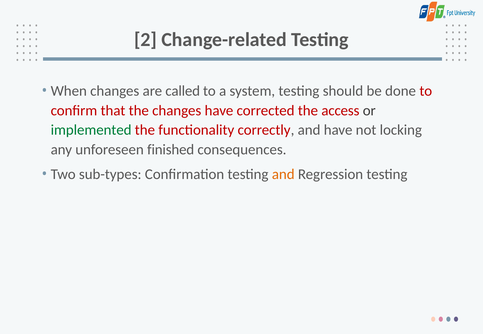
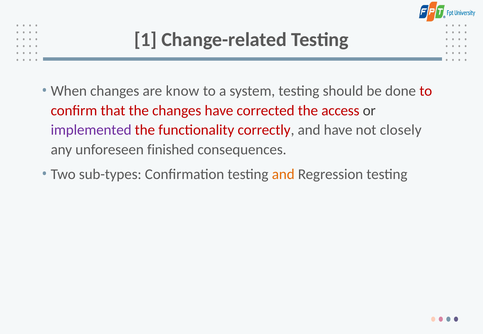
2: 2 -> 1 (146, 40)
called: called -> know (183, 91)
implemented colour: green -> purple (91, 130)
locking: locking -> closely (401, 130)
